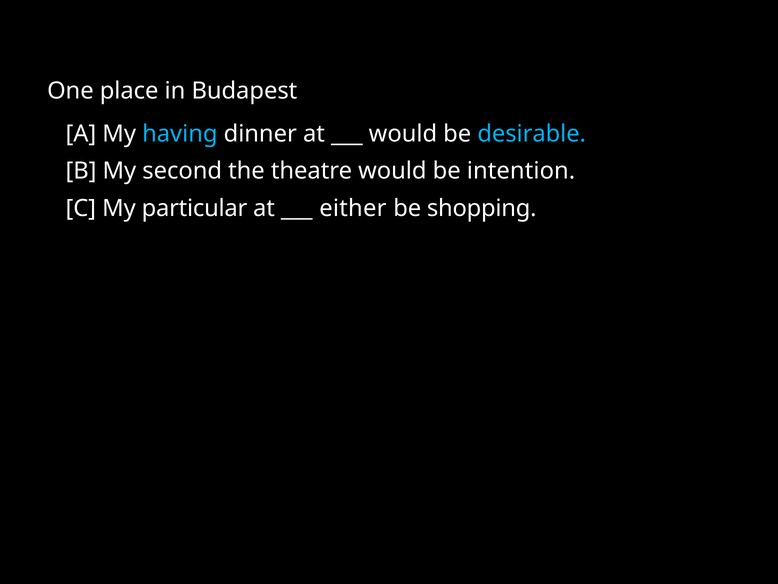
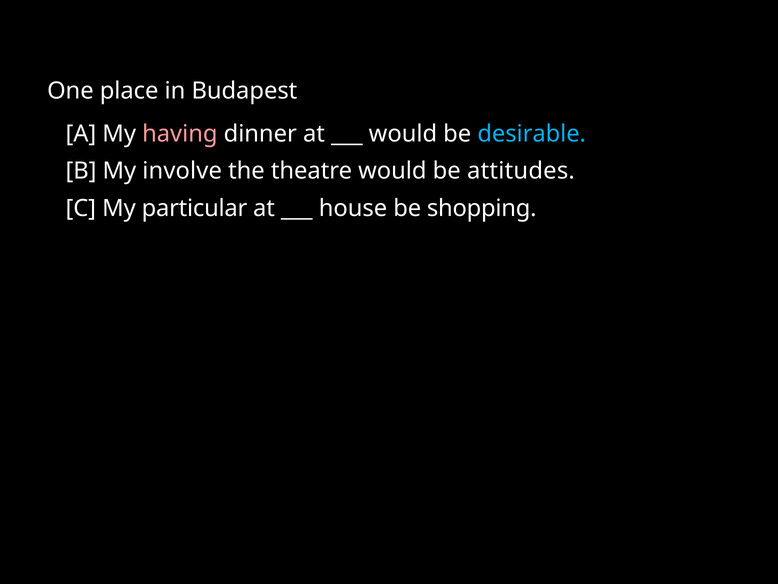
having colour: light blue -> pink (180, 134)
second: second -> involve (182, 171)
intention: intention -> attitudes (521, 171)
either: either -> house (353, 208)
